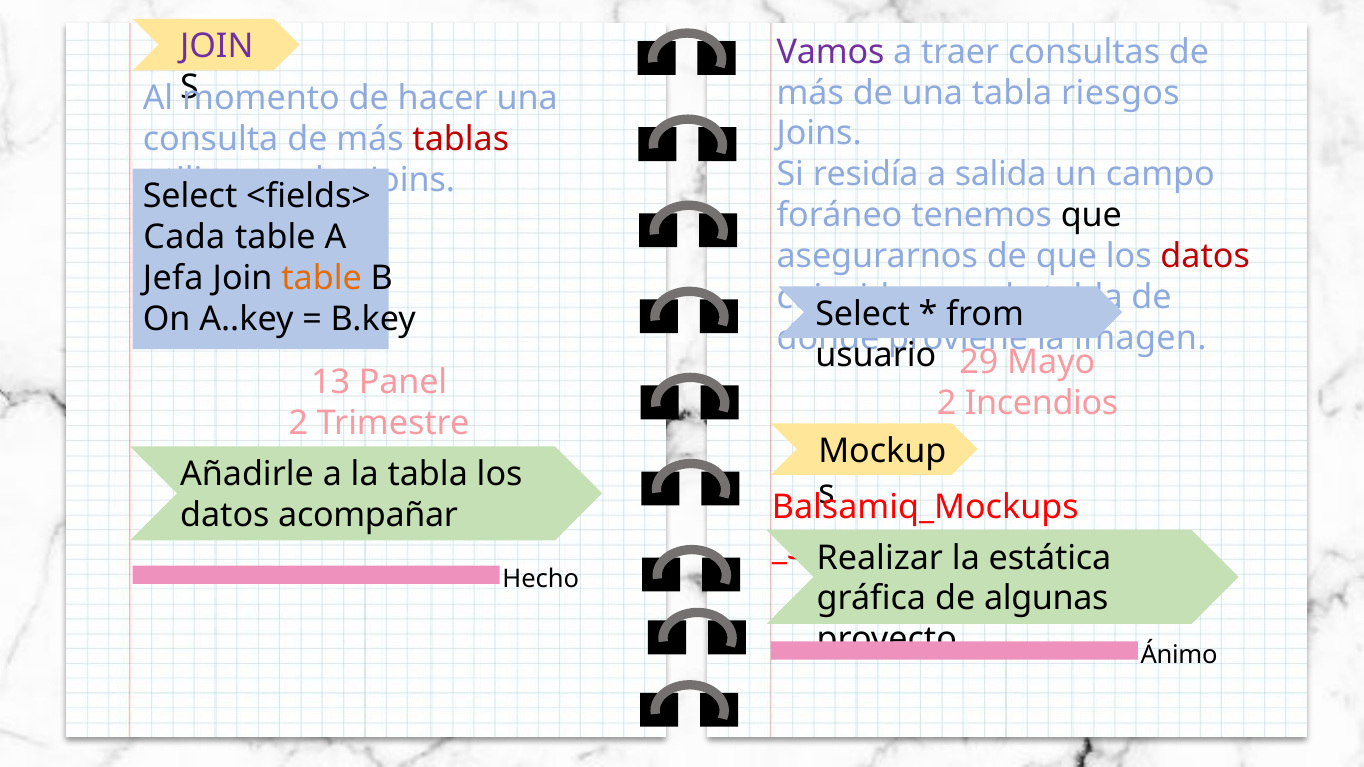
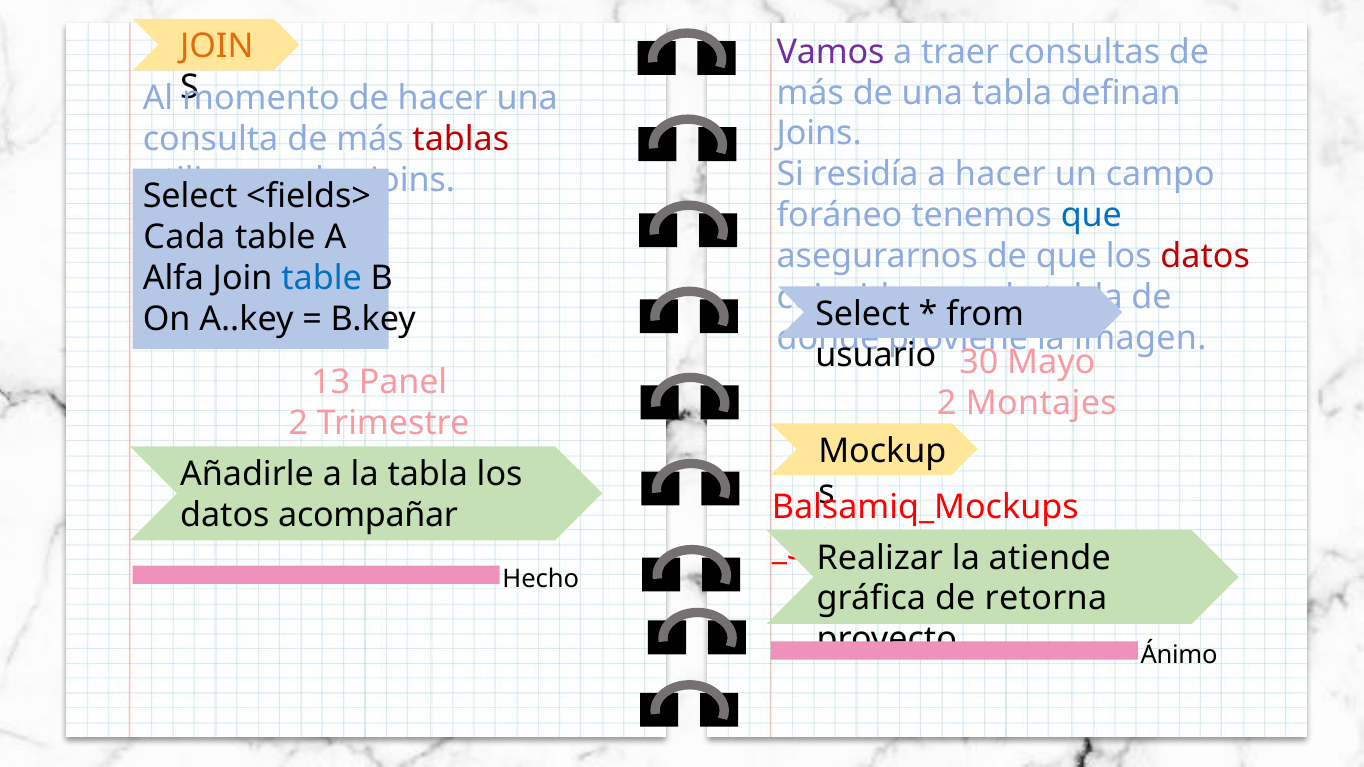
JOIN colour: purple -> orange (217, 47)
riesgos: riesgos -> definan (1121, 93)
a salida: salida -> hacer (1000, 175)
que colour: black -> blue (1091, 216)
Jefa: Jefa -> Alfa (173, 278)
table colour: orange -> blue (322, 278)
29: 29 -> 30 (979, 362)
Incendios: Incendios -> Montajes (1041, 403)
estática: estática -> atiende (1050, 558)
algunas: algunas -> retorna (1046, 599)
